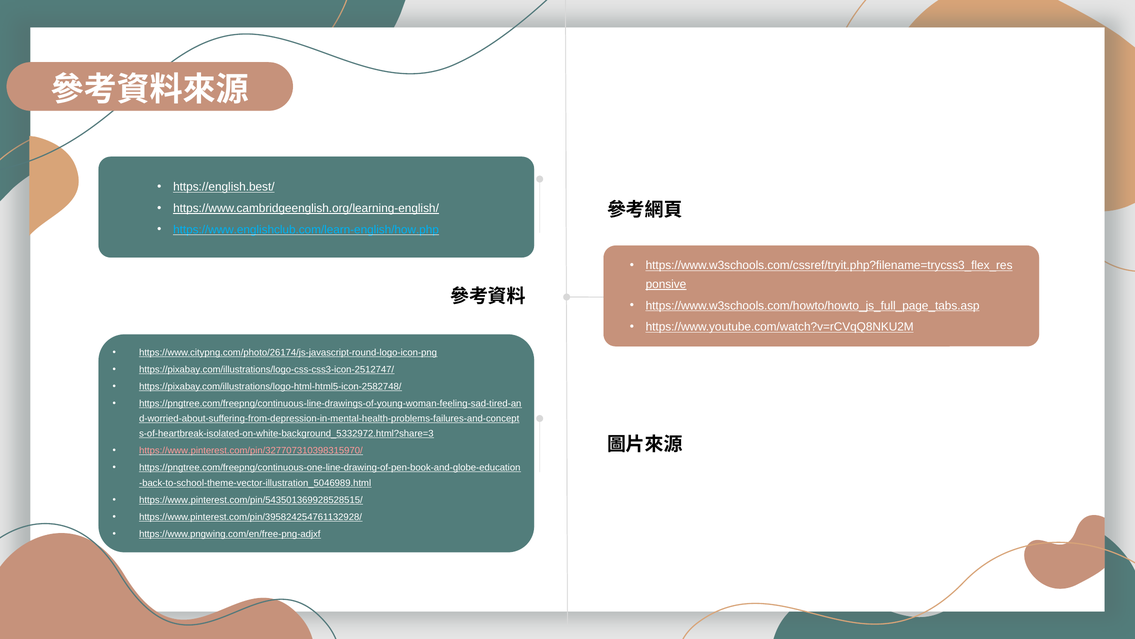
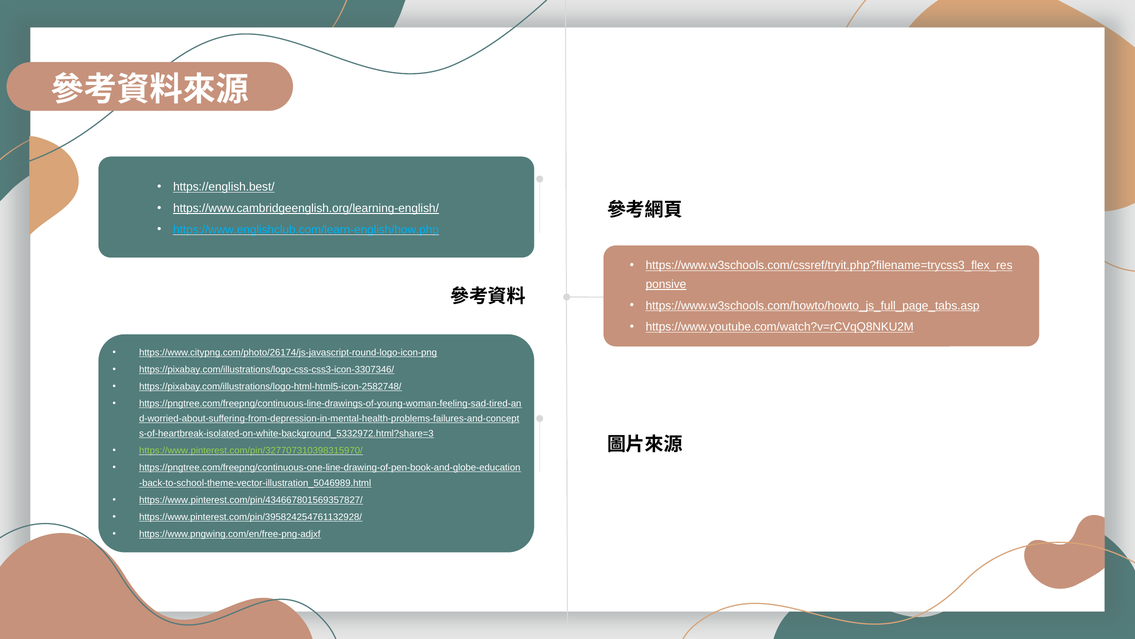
https://pixabay.com/illustrations/logo-css-css3-icon-2512747/: https://pixabay.com/illustrations/logo-css-css3-icon-2512747/ -> https://pixabay.com/illustrations/logo-css-css3-icon-3307346/ (267, 369)
https://www.pinterest.com/pin/327707310398315970/ colour: pink -> light green (251, 450)
https://www.pinterest.com/pin/543501369928528515/: https://www.pinterest.com/pin/543501369928528515/ -> https://www.pinterest.com/pin/434667801569357827/ (251, 499)
